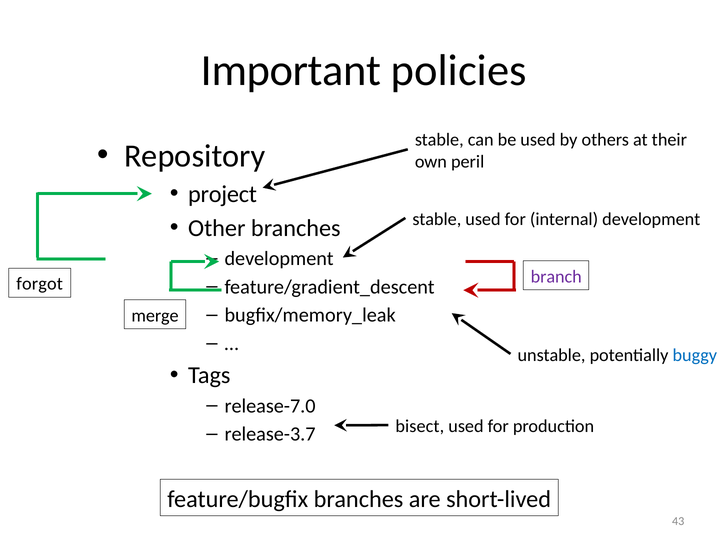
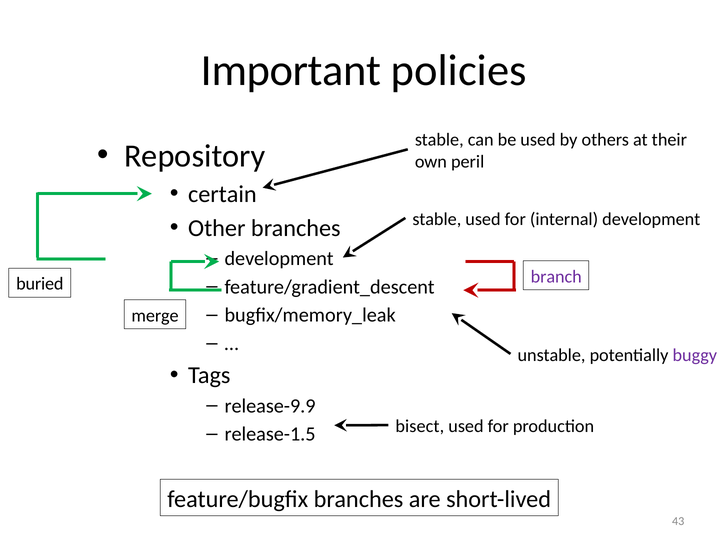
project: project -> certain (222, 194)
forgot: forgot -> buried (40, 284)
buggy colour: blue -> purple (695, 355)
release-7.0: release-7.0 -> release-9.9 (270, 406)
release-3.7: release-3.7 -> release-1.5 (270, 434)
